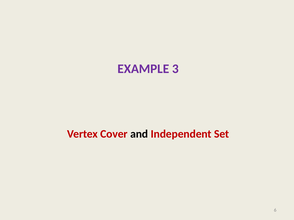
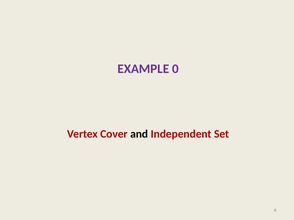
3: 3 -> 0 (175, 69)
